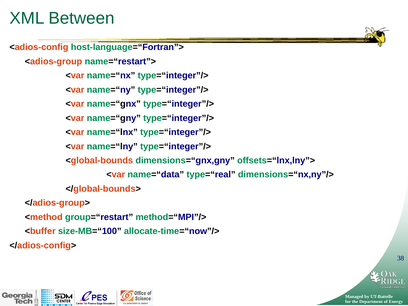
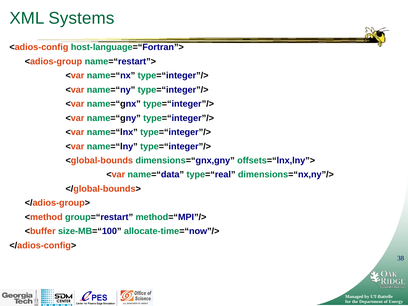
Between: Between -> Systems (81, 18)
